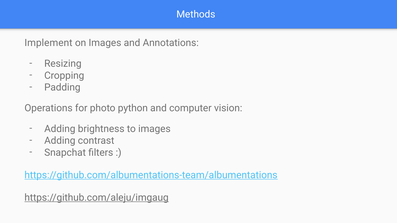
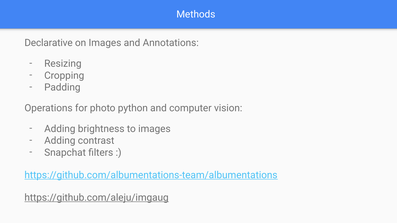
Implement: Implement -> Declarative (49, 43)
